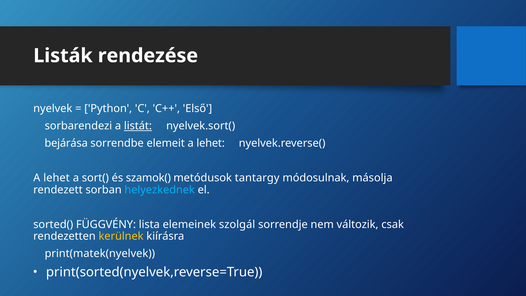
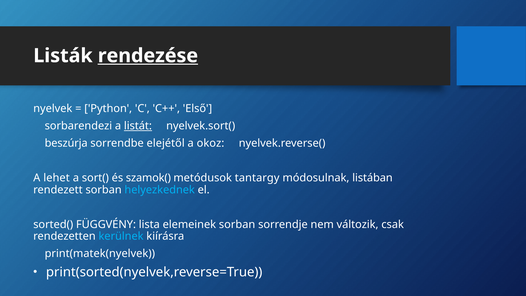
rendezése underline: none -> present (148, 56)
bejárása: bejárása -> beszúrja (66, 143)
elemeit: elemeit -> elejétől (166, 143)
lehet: lehet -> okoz (211, 143)
másolja: másolja -> listában (372, 178)
elemeinek szolgál: szolgál -> sorban (237, 224)
kerülnek colour: yellow -> light blue (121, 236)
